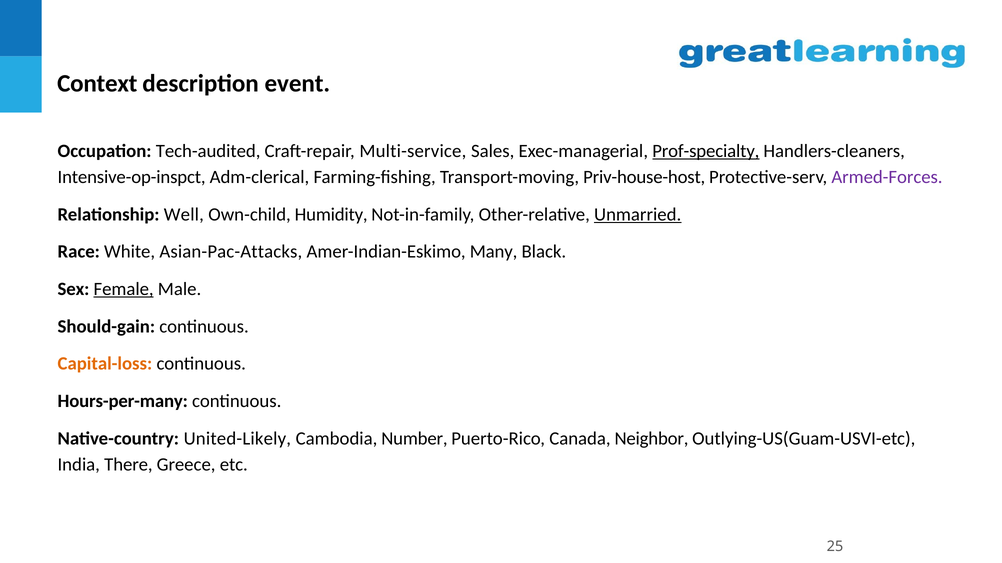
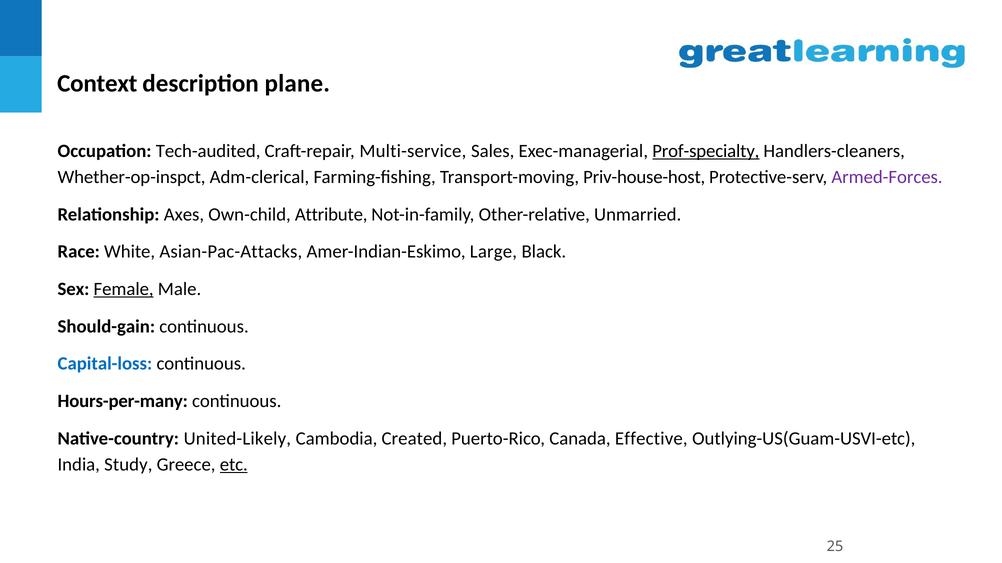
event: event -> plane (297, 84)
Intensive-op-inspct: Intensive-op-inspct -> Whether-op-inspct (132, 177)
Well: Well -> Axes (184, 215)
Humidity: Humidity -> Attribute (331, 215)
Unmarried underline: present -> none (638, 215)
Many: Many -> Large (493, 252)
Capital-loss colour: orange -> blue (105, 364)
Number: Number -> Created (414, 439)
Neighbor: Neighbor -> Effective (651, 439)
There: There -> Study (128, 465)
etc underline: none -> present (234, 465)
